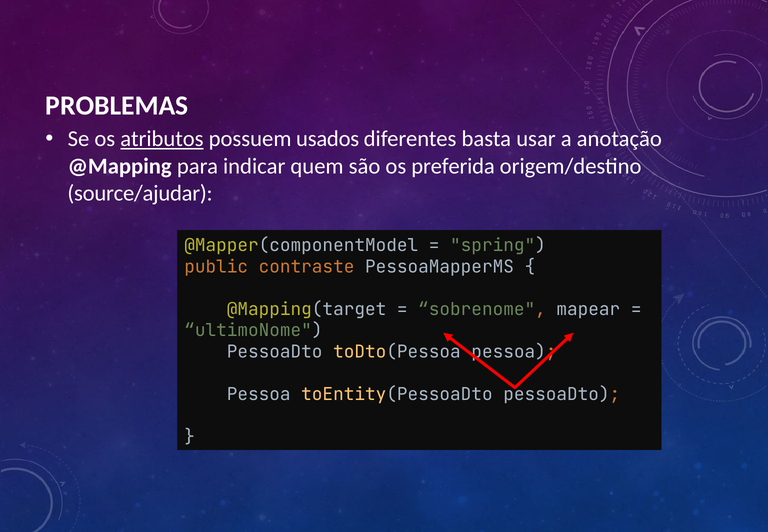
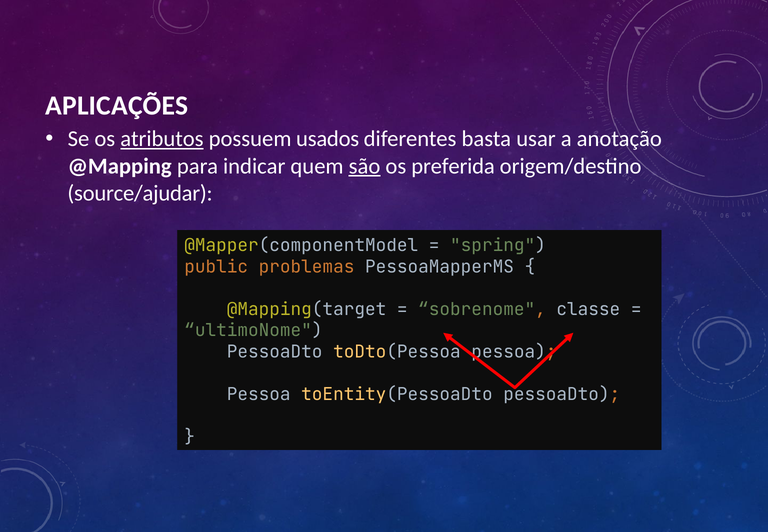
PROBLEMAS: PROBLEMAS -> APLICAÇÕES (117, 106)
são underline: none -> present (365, 166)
contraste: contraste -> problemas (307, 267)
mapear: mapear -> classe (588, 309)
